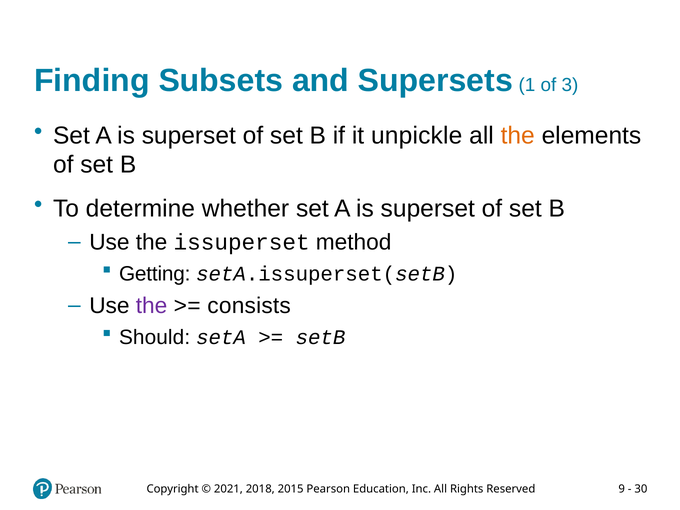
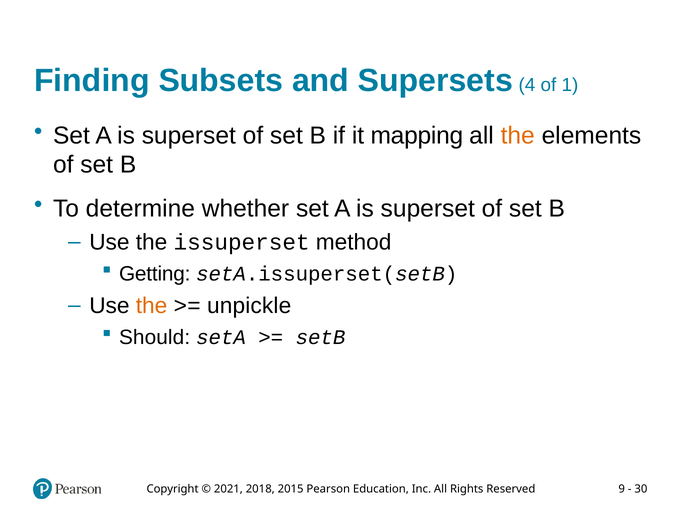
1: 1 -> 4 (527, 85)
3: 3 -> 1 (570, 85)
unpickle: unpickle -> mapping (417, 135)
the colour: purple -> orange (152, 306)
consists: consists -> unpickle (249, 306)
